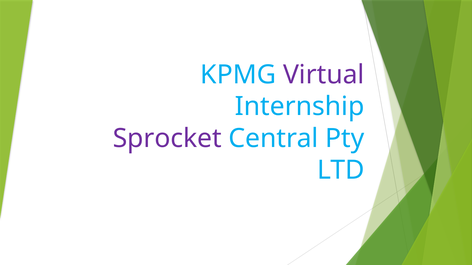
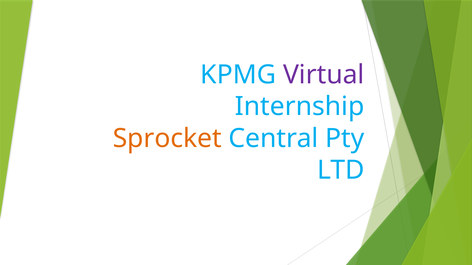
Sprocket colour: purple -> orange (167, 139)
